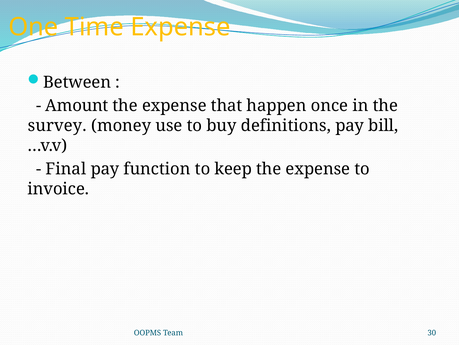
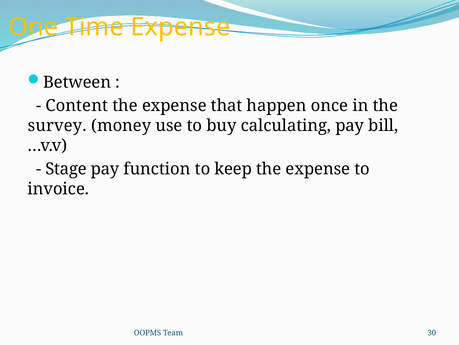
Amount: Amount -> Content (77, 105)
definitions: definitions -> calculating (286, 125)
Final: Final -> Stage (66, 169)
